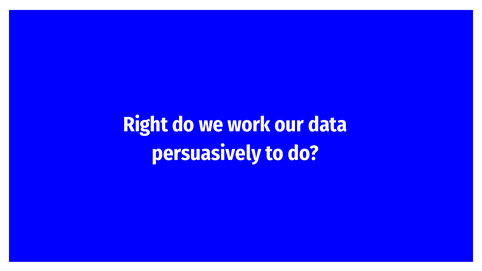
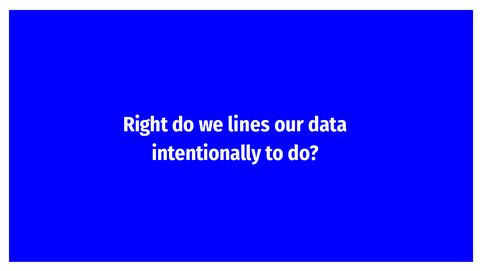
work: work -> lines (249, 125)
persuasively: persuasively -> intentionally (207, 153)
